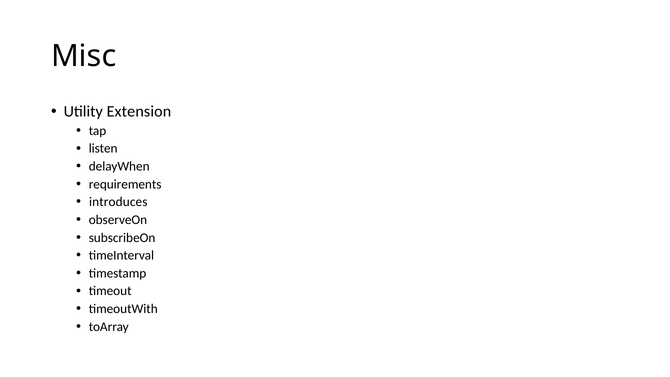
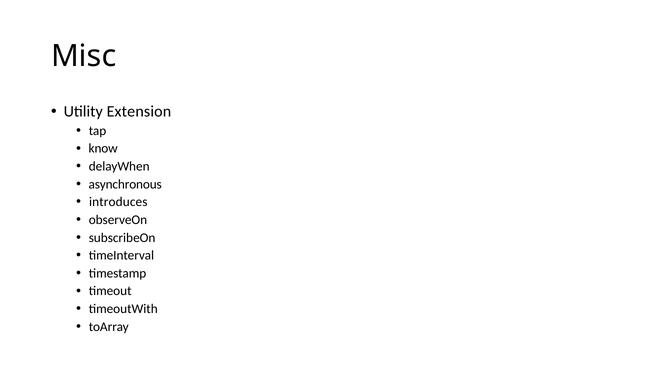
listen: listen -> know (103, 149)
requirements: requirements -> asynchronous (125, 184)
